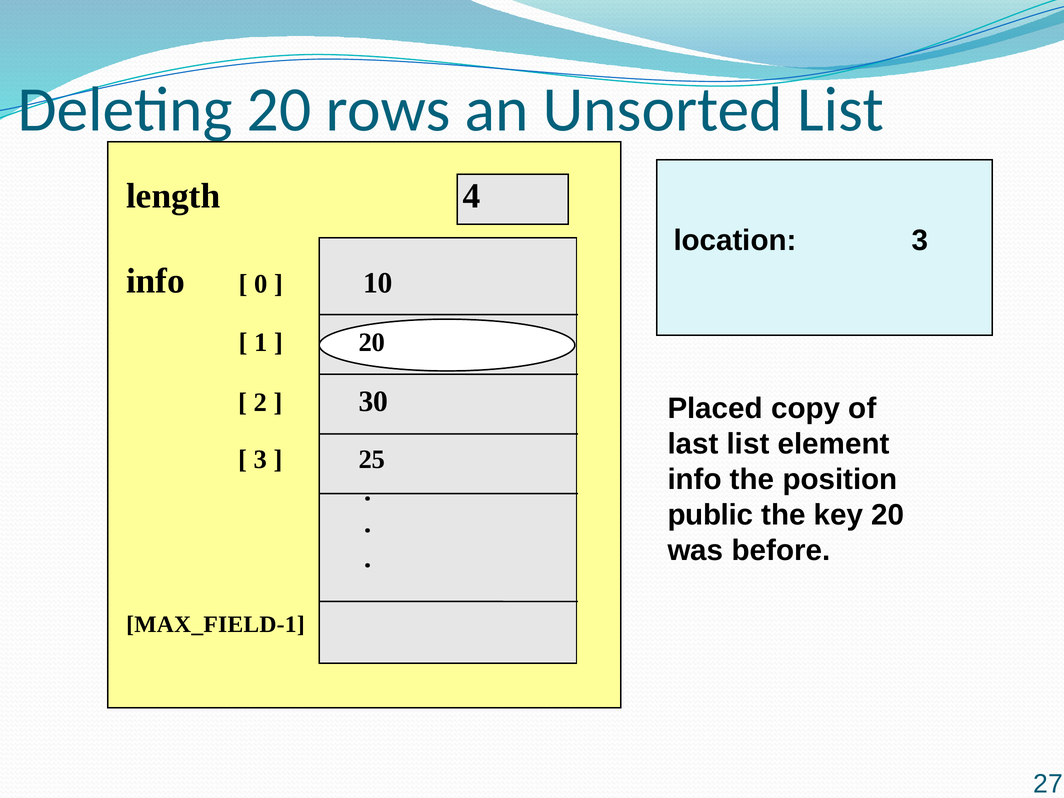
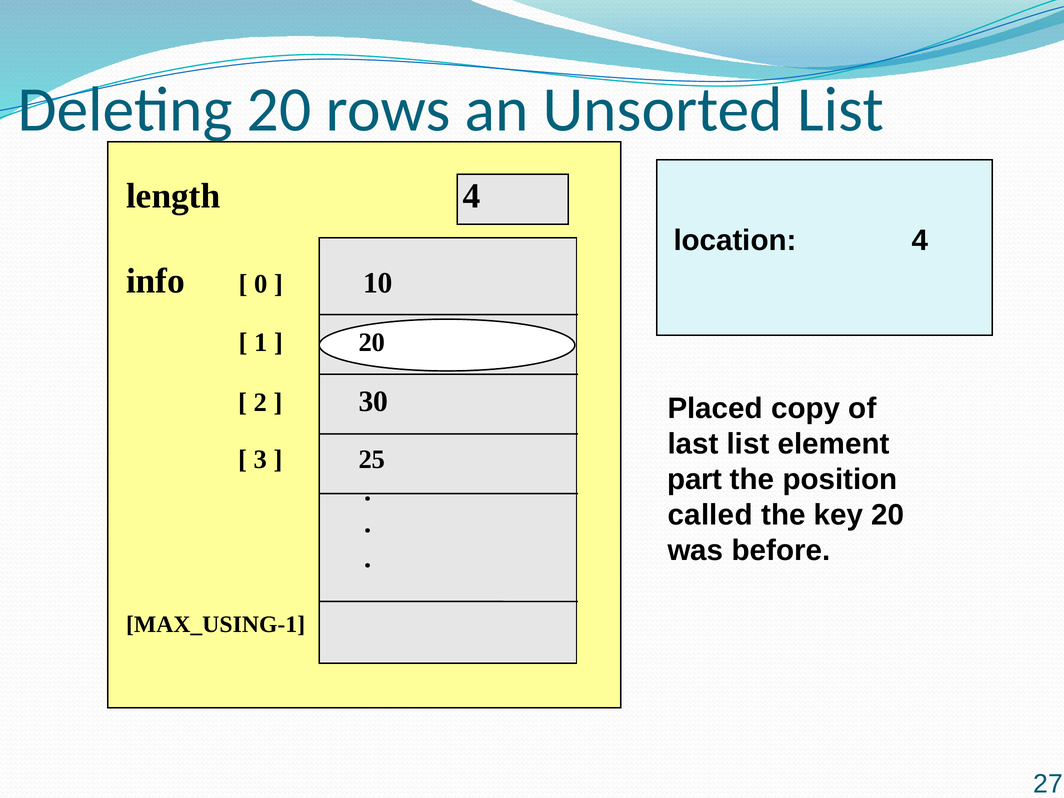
location 3: 3 -> 4 (920, 241)
info: info -> part (695, 479)
public: public -> called (710, 515)
MAX_FIELD-1: MAX_FIELD-1 -> MAX_USING-1 (216, 624)
